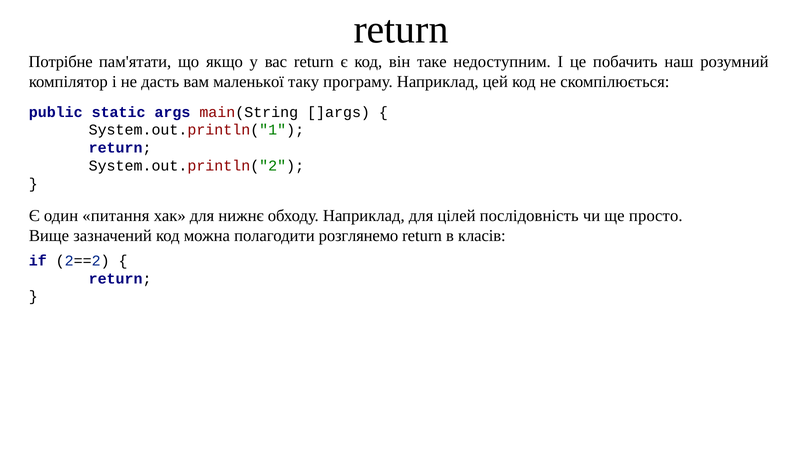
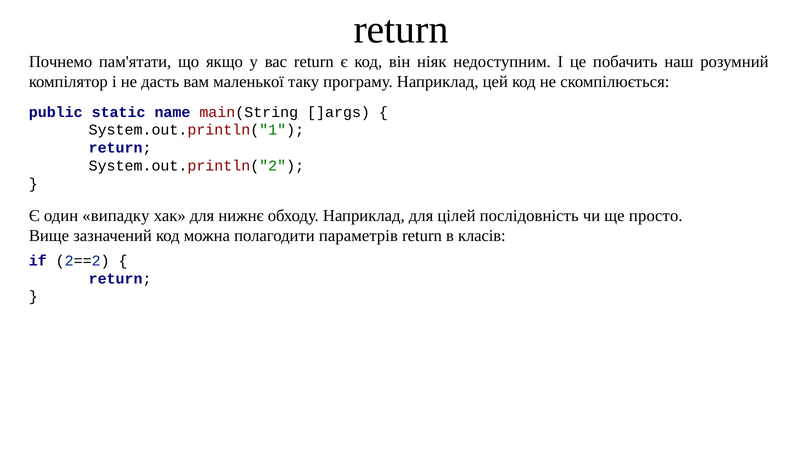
Потрібне: Потрібне -> Почнемо (61, 62)
таке: таке -> ніяк (432, 62)
args: args -> name (172, 112)
питання: питання -> випадку (116, 216)
розглянемо: розглянемо -> параметрів (358, 236)
